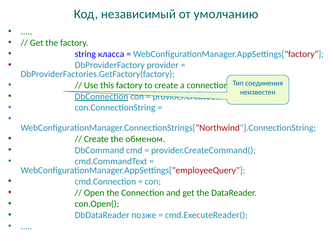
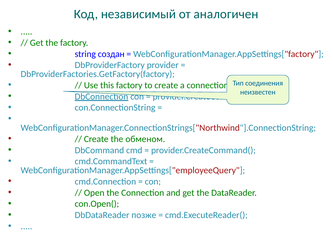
умолчанию: умолчанию -> аналогичен (226, 14)
класса: класса -> создан (111, 54)
